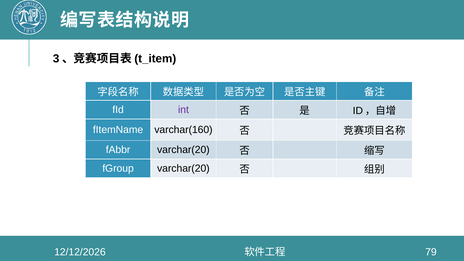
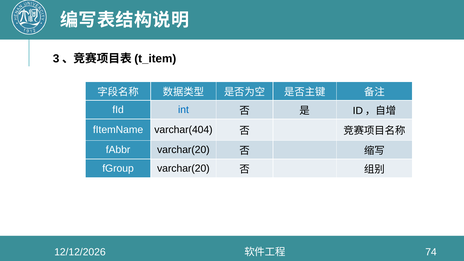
int colour: purple -> blue (183, 110)
varchar(160: varchar(160 -> varchar(404 (183, 130)
79: 79 -> 74 (431, 252)
